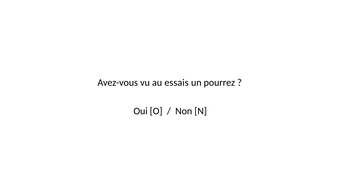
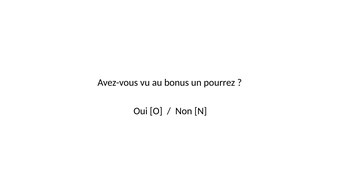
essais: essais -> bonus (177, 83)
